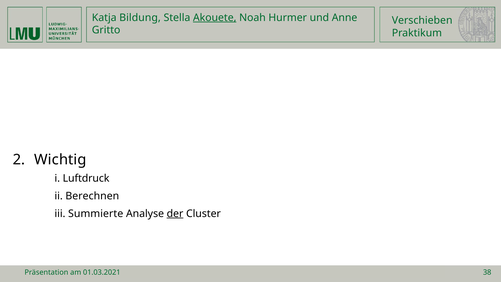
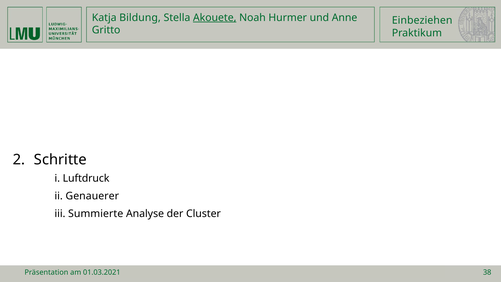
Verschieben: Verschieben -> Einbeziehen (422, 20)
Wichtig: Wichtig -> Schritte (60, 159)
Berechnen: Berechnen -> Genauerer (92, 196)
der underline: present -> none (175, 213)
